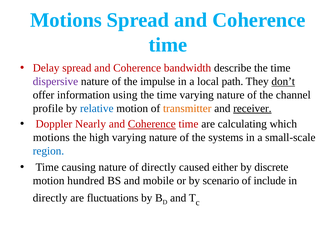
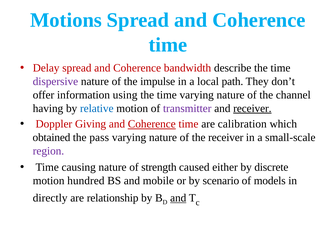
don’t underline: present -> none (283, 81)
profile: profile -> having (48, 108)
transmitter colour: orange -> purple (187, 108)
Nearly: Nearly -> Giving (91, 124)
calculating: calculating -> calibration (242, 124)
motions: motions -> obtained (51, 137)
high: high -> pass (99, 137)
the systems: systems -> receiver (226, 137)
region colour: blue -> purple (48, 151)
of directly: directly -> strength (159, 167)
include: include -> models (270, 181)
fluctuations: fluctuations -> relationship (113, 198)
and underline: none -> present (178, 198)
